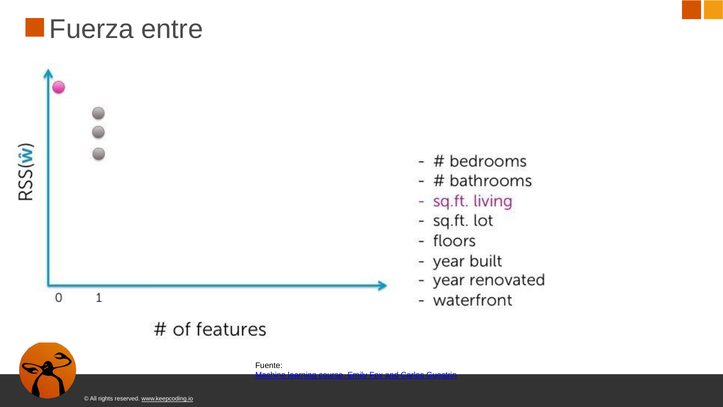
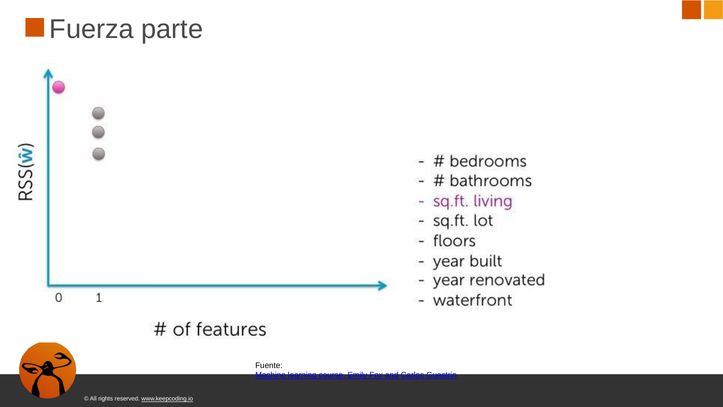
entre: entre -> parte (172, 29)
